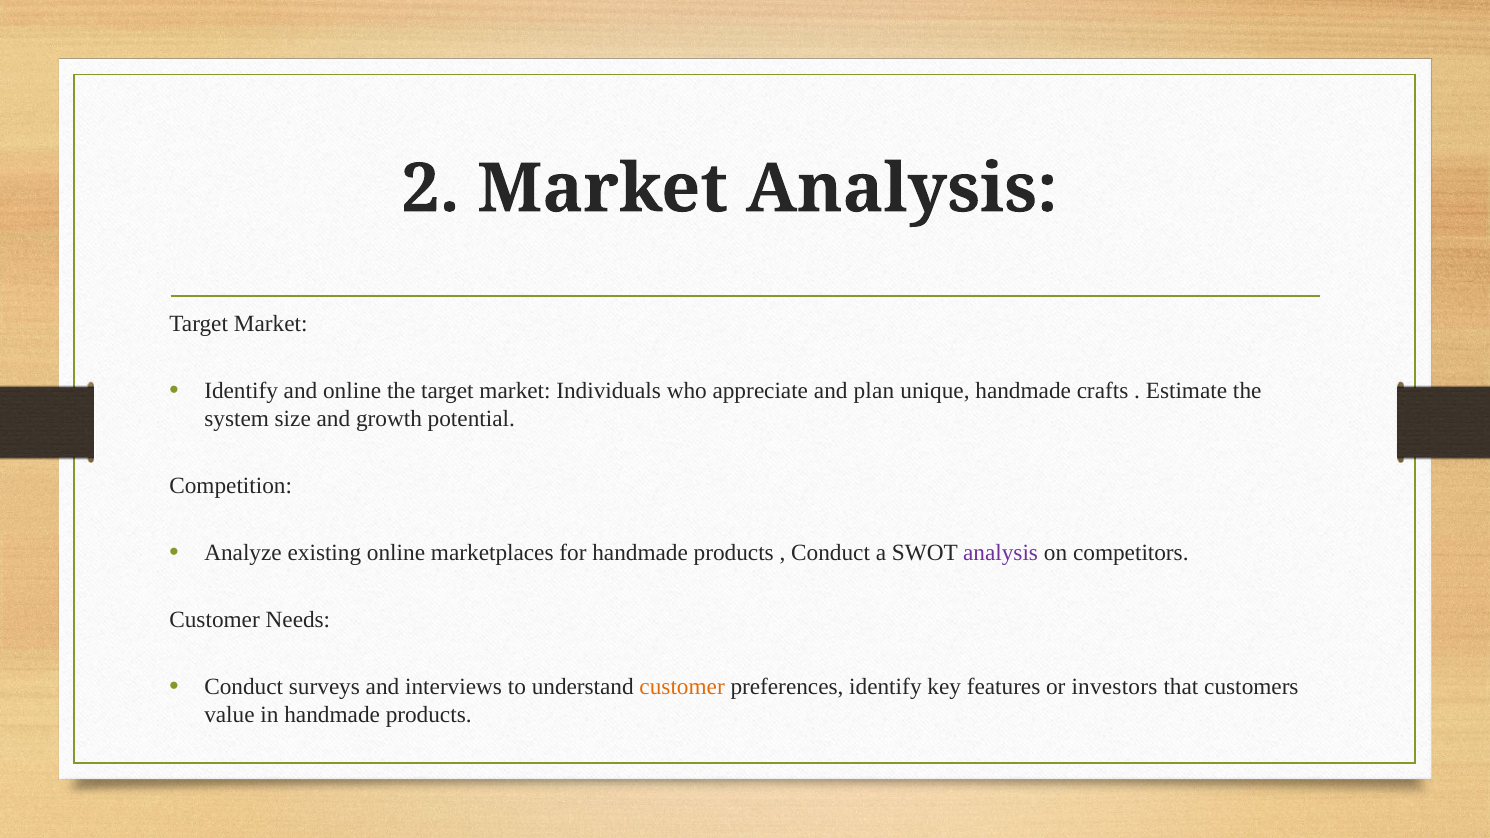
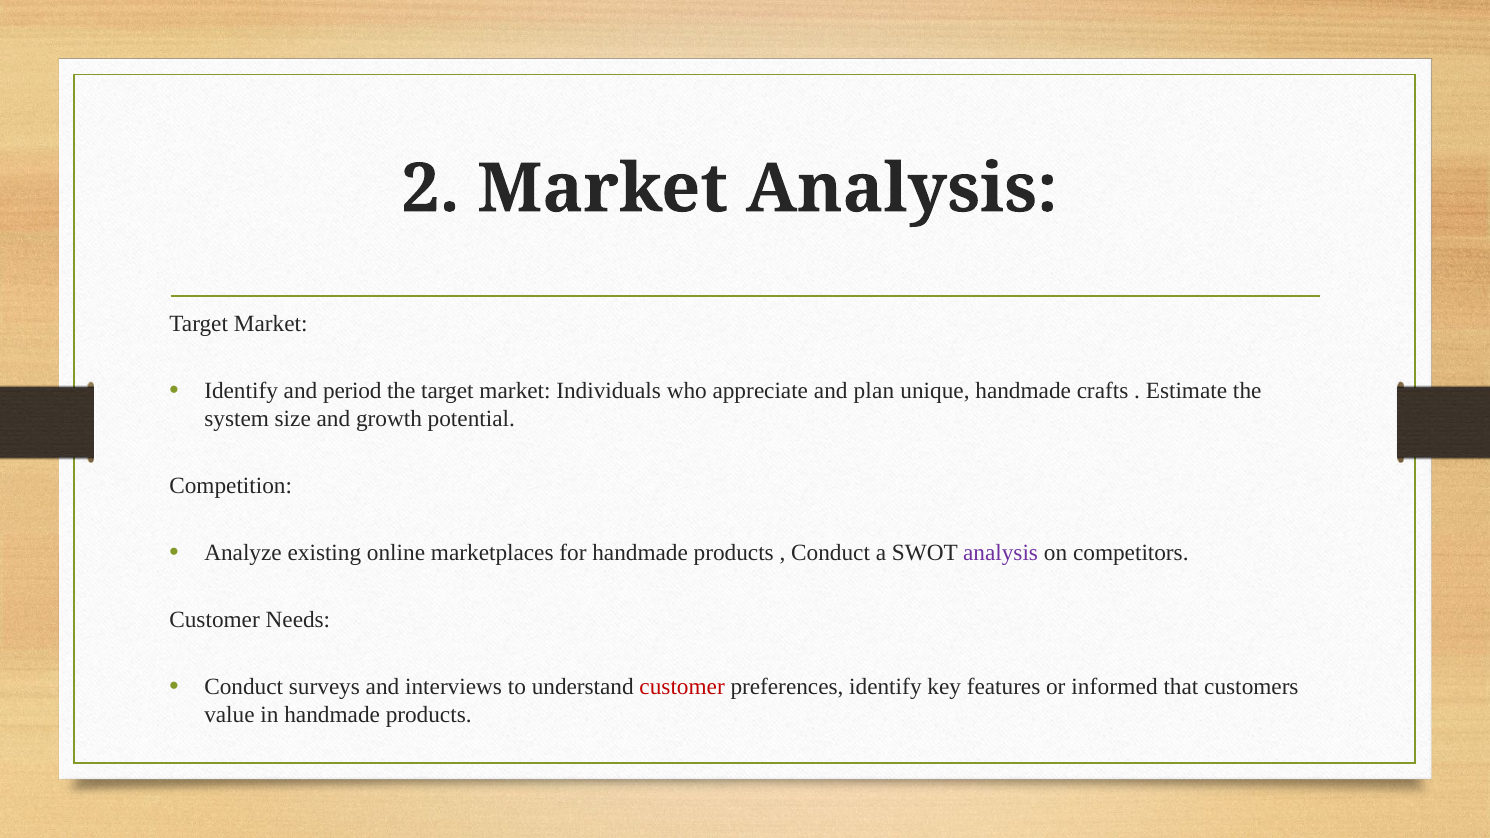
and online: online -> period (352, 391)
customer colour: orange -> red (682, 687)
investors: investors -> informed (1114, 687)
